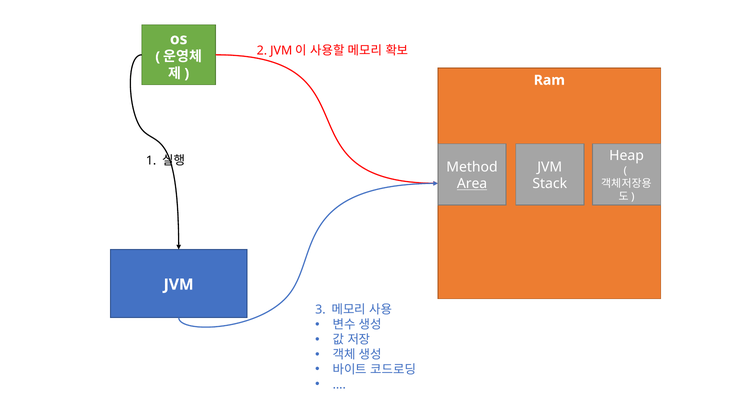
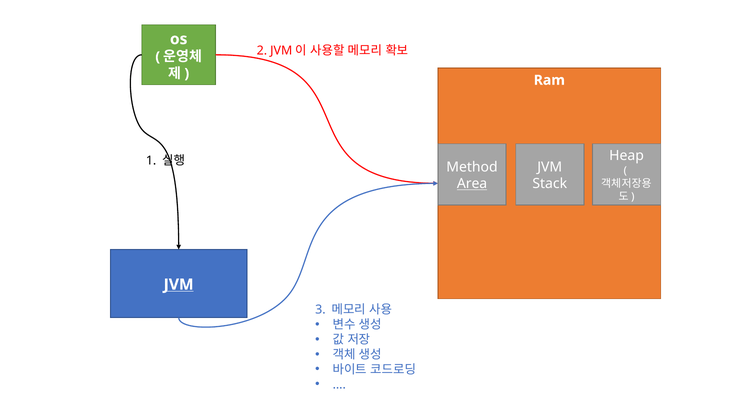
JVM underline: none -> present (179, 285)
